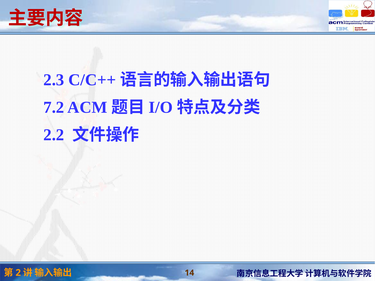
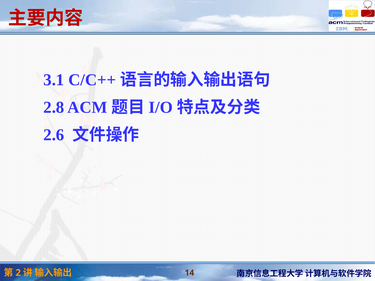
2.3: 2.3 -> 3.1 (54, 80)
7.2: 7.2 -> 2.8 (54, 108)
2.2: 2.2 -> 2.6 (54, 135)
